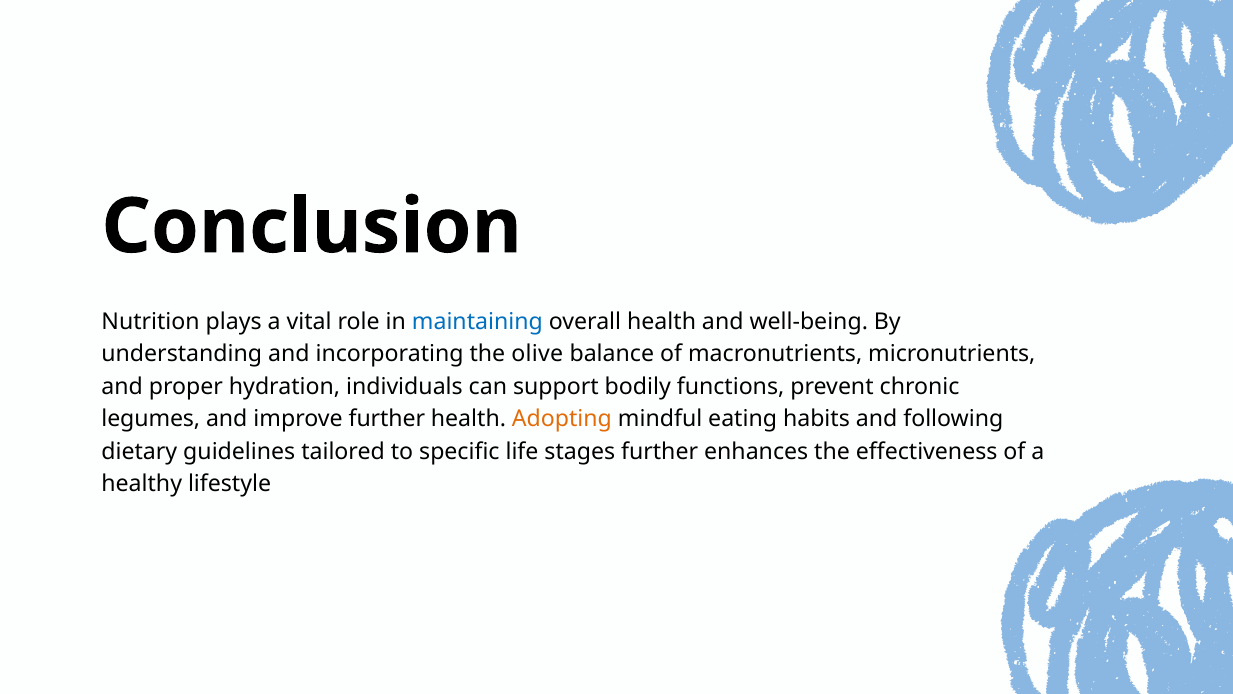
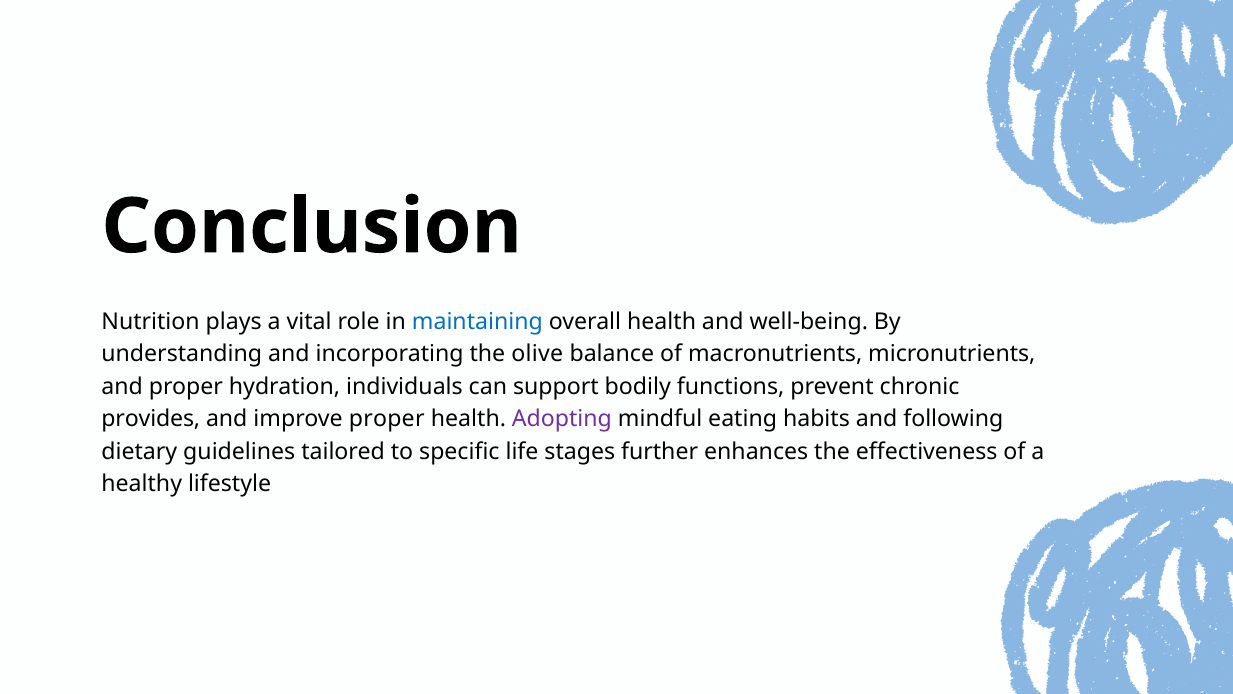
legumes: legumes -> provides (151, 419)
improve further: further -> proper (387, 419)
Adopting colour: orange -> purple (562, 419)
